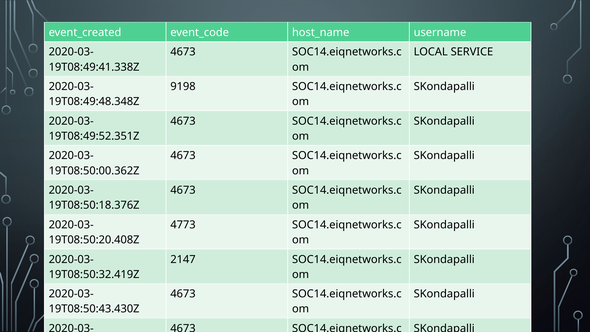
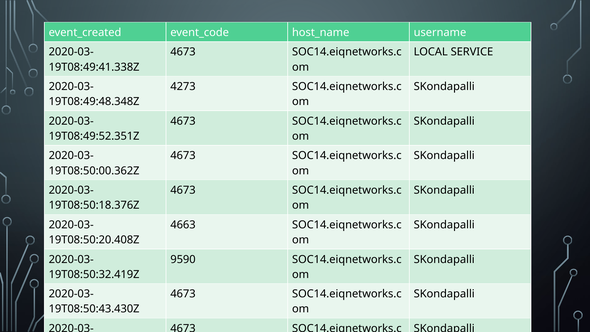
9198: 9198 -> 4273 (183, 87)
4773: 4773 -> 4663 (183, 225)
2147: 2147 -> 9590 (183, 259)
